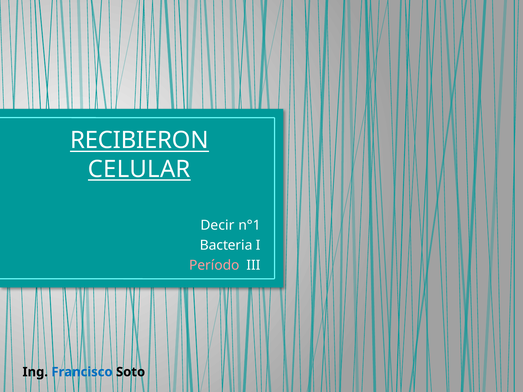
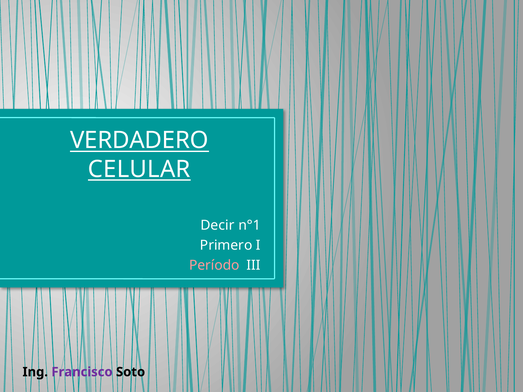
RECIBIERON: RECIBIERON -> VERDADERO (139, 141)
Bacteria: Bacteria -> Primero (226, 245)
Francisco colour: blue -> purple (82, 372)
